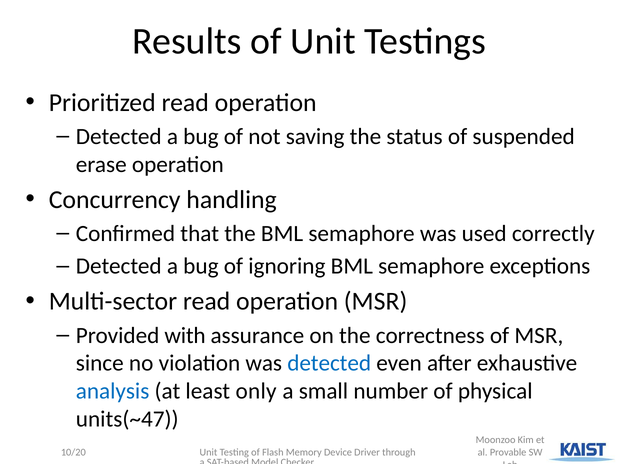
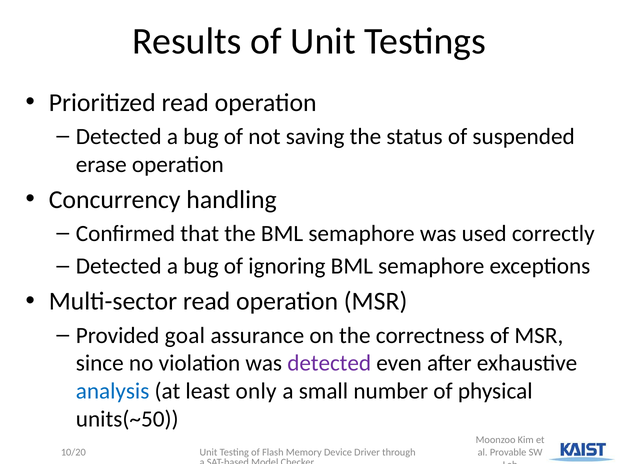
with: with -> goal (185, 336)
detected colour: blue -> purple (329, 363)
units(~47: units(~47 -> units(~50 (127, 419)
